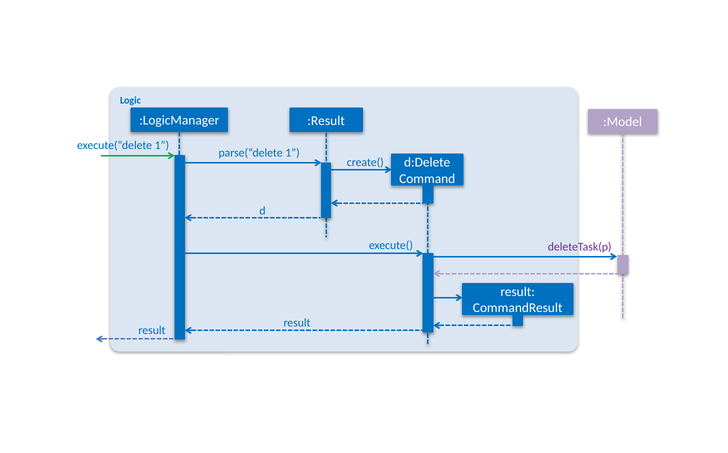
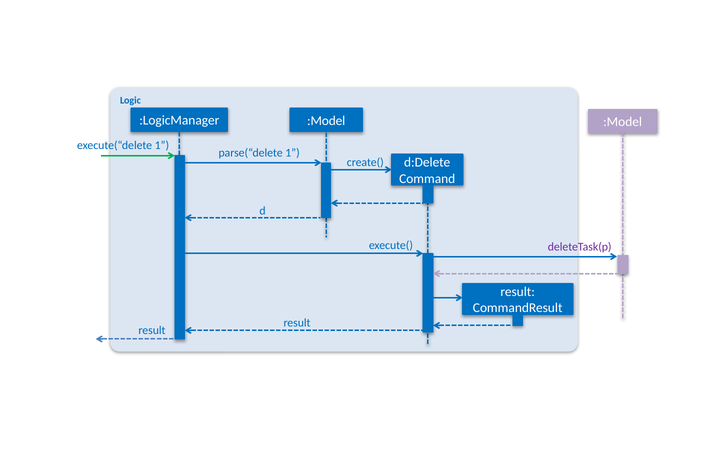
:LogicManager :Result: :Result -> :Model (326, 121)
